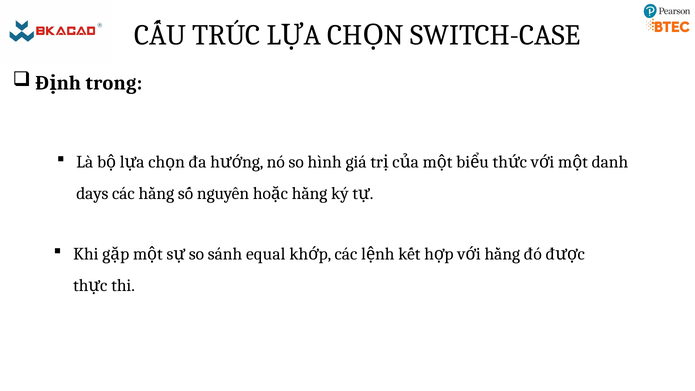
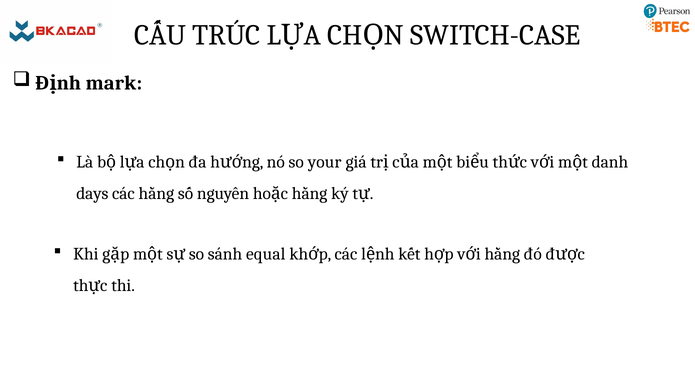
trong: trong -> mark (114, 83)
hình: hình -> your (325, 162)
